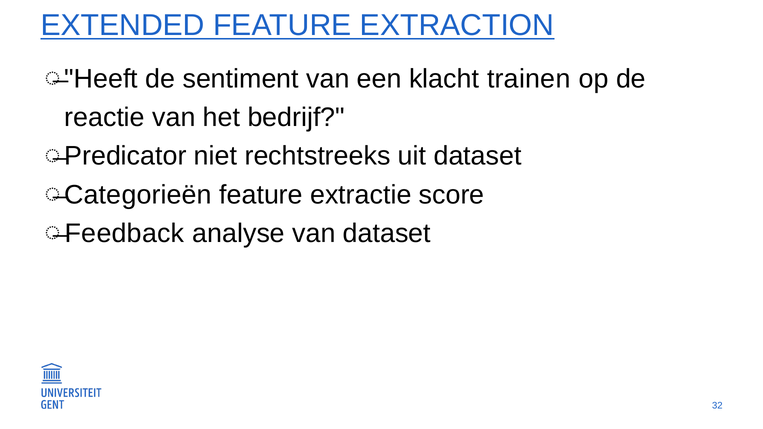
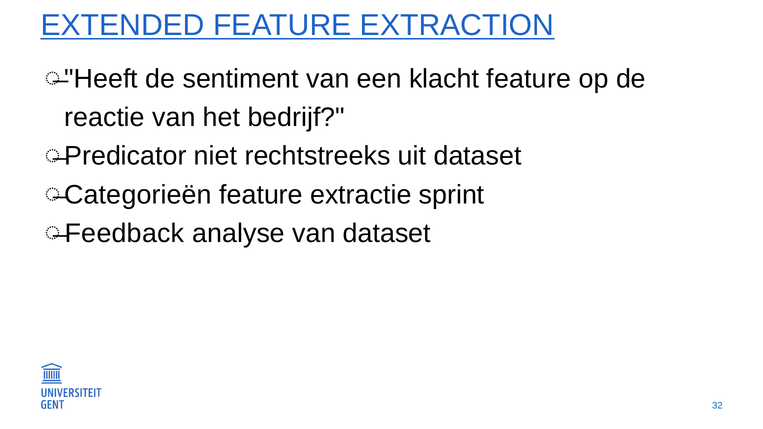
klacht trainen: trainen -> feature (529, 79)
score: score -> sprint (452, 195)
